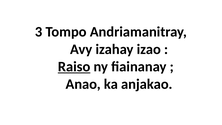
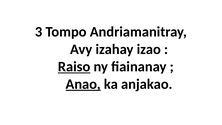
Anao underline: none -> present (83, 84)
